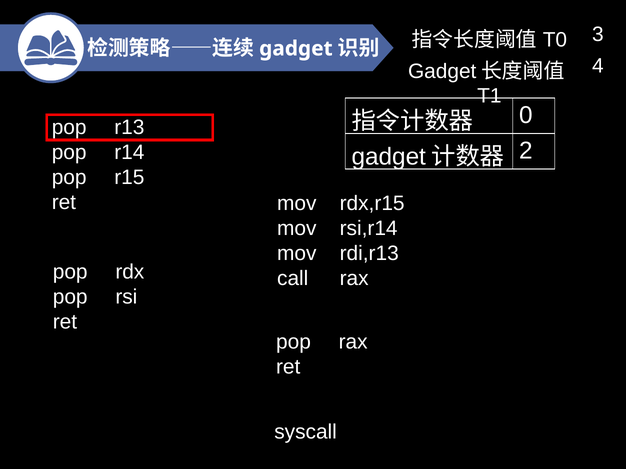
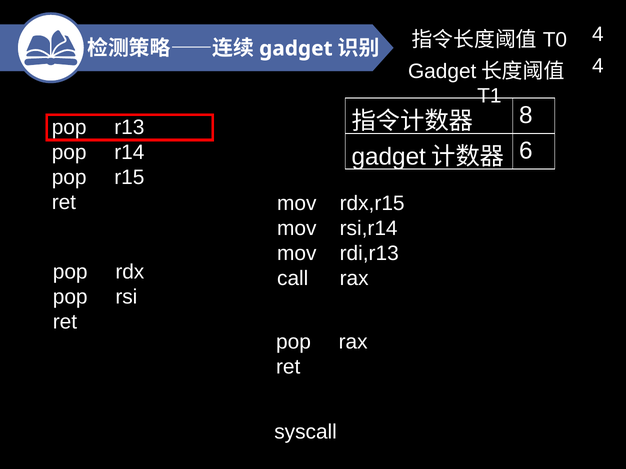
3: 3 -> 4 (598, 35)
0: 0 -> 8 (526, 115)
2: 2 -> 6 (526, 151)
